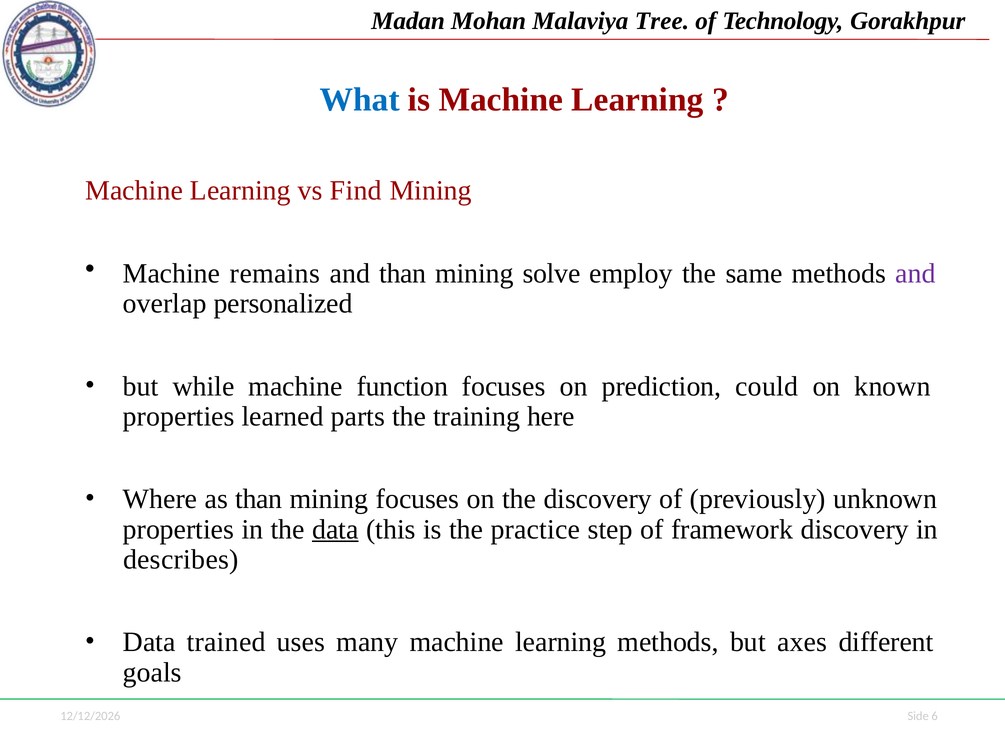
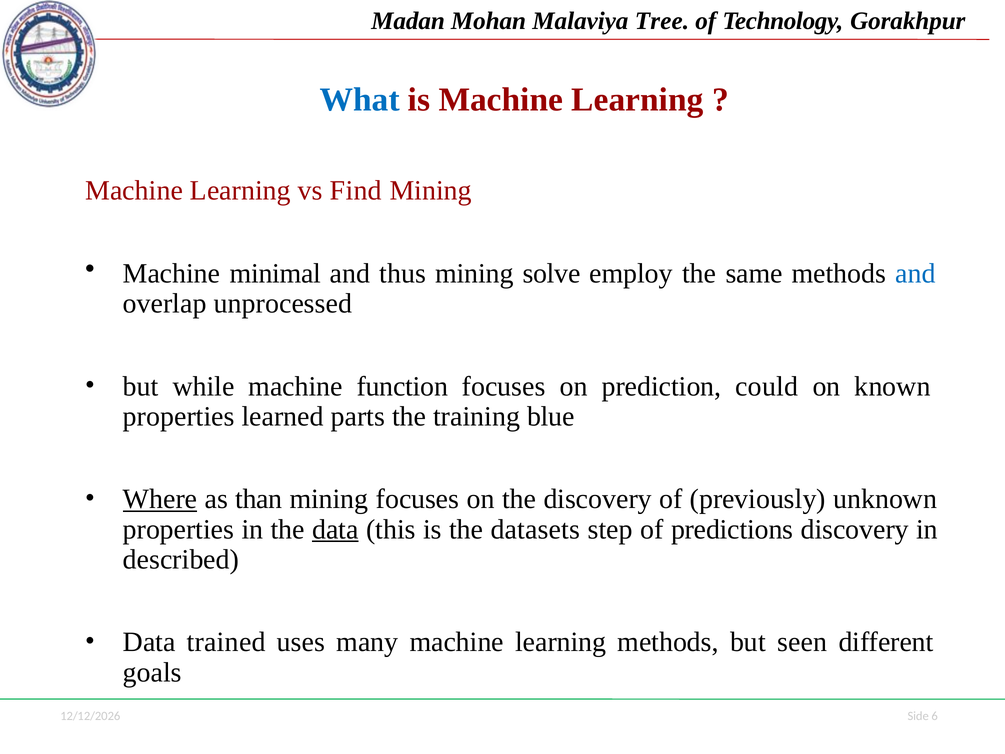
remains: remains -> minimal (275, 274)
and than: than -> thus (403, 274)
and colour: purple -> blue (915, 274)
personalized: personalized -> unprocessed (283, 304)
here: here -> blue (551, 416)
Where underline: none -> present (160, 499)
practice: practice -> datasets (535, 529)
framework: framework -> predictions (732, 529)
describes: describes -> described (181, 559)
axes: axes -> seen (802, 642)
